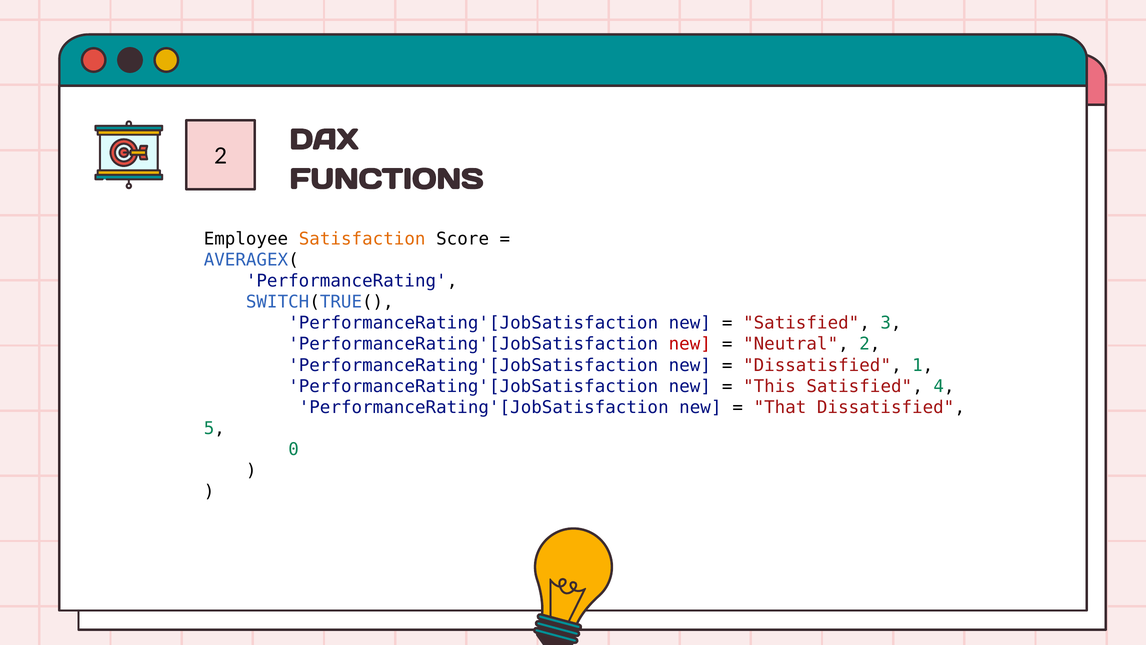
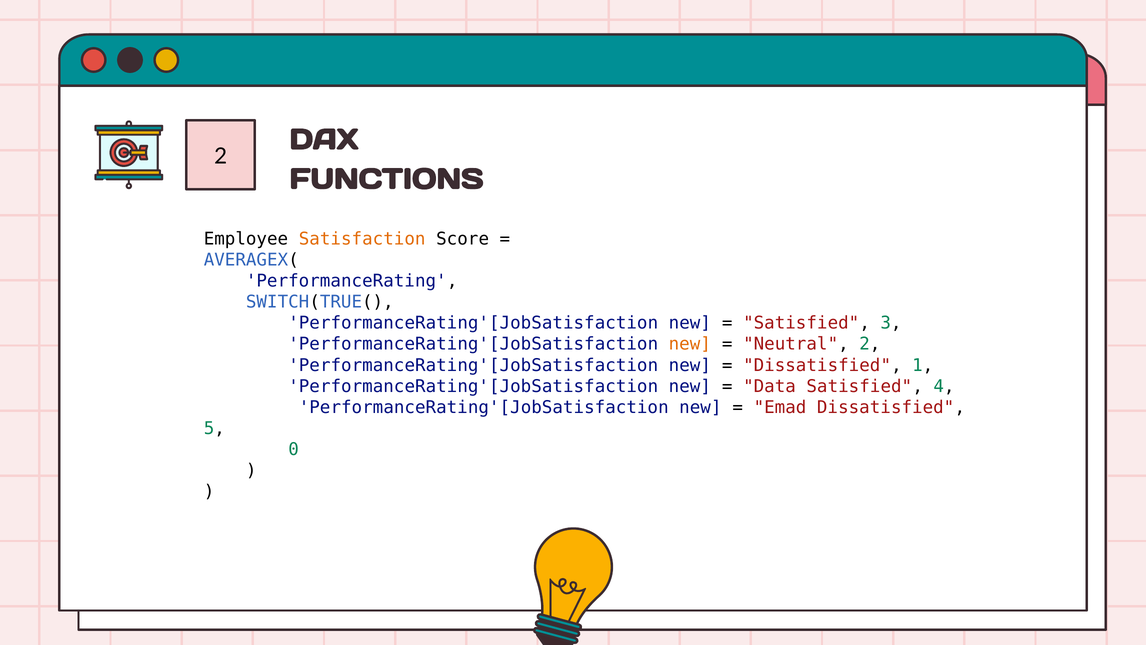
new colour: red -> orange (690, 344)
This: This -> Data (769, 386)
That: That -> Emad (780, 407)
